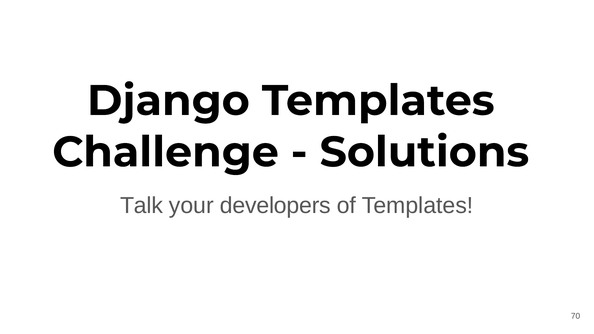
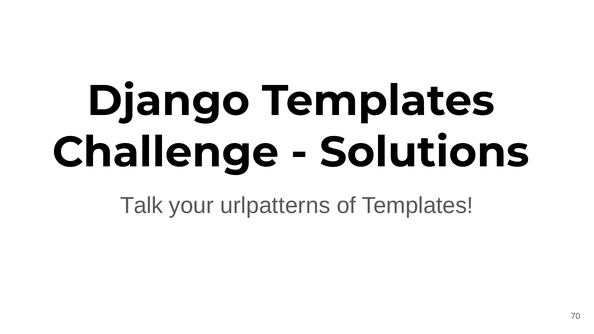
developers: developers -> urlpatterns (275, 206)
